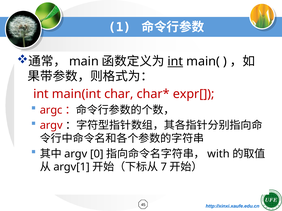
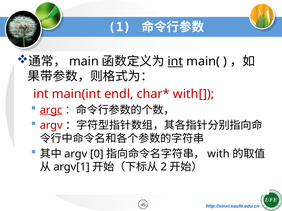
char: char -> endl (119, 94)
expr[: expr[ -> with[ (194, 94)
argc underline: none -> present (51, 110)
7: 7 -> 2 (164, 167)
